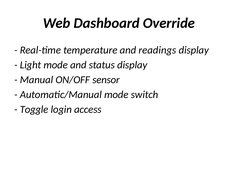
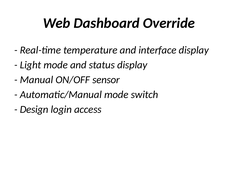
readings: readings -> interface (157, 50)
Toggle: Toggle -> Design (34, 109)
